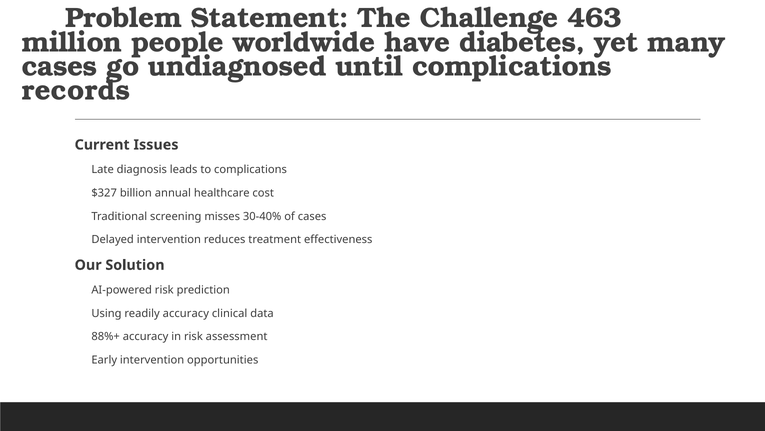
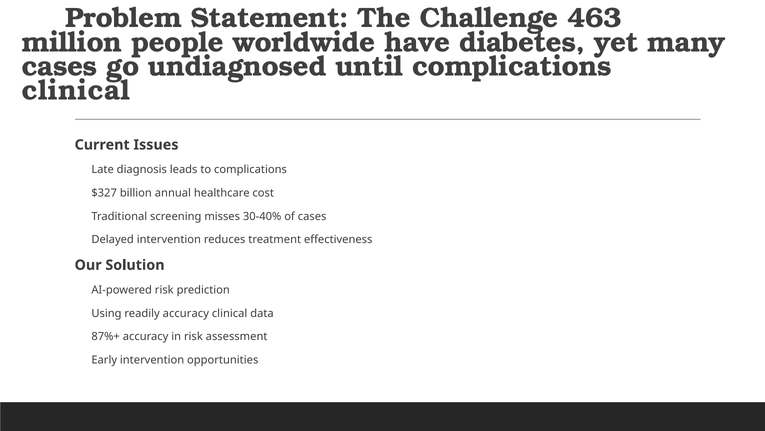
records: records -> clinical (76, 90)
88%+: 88%+ -> 87%+ (106, 336)
